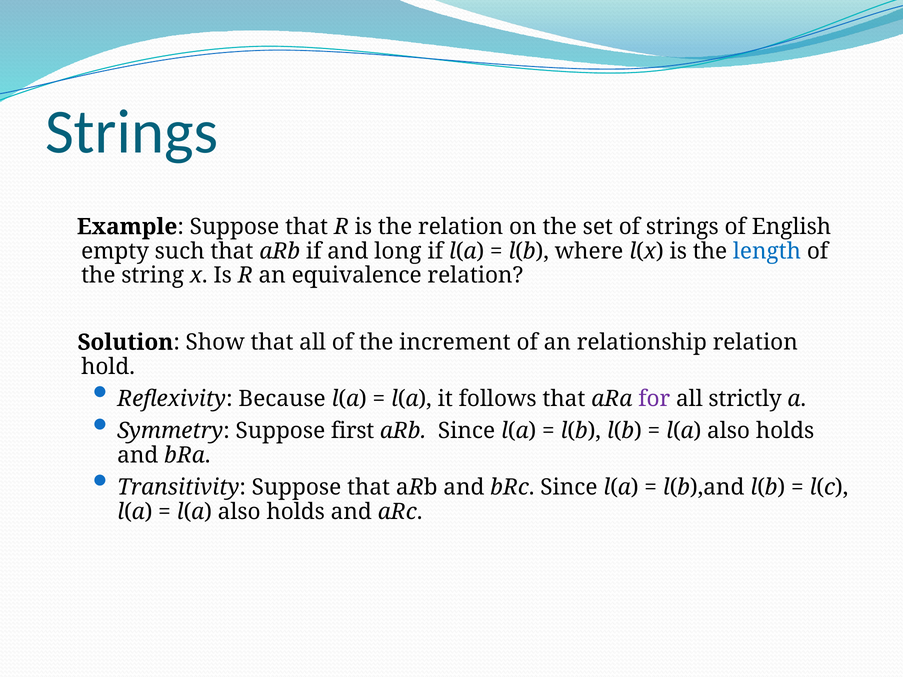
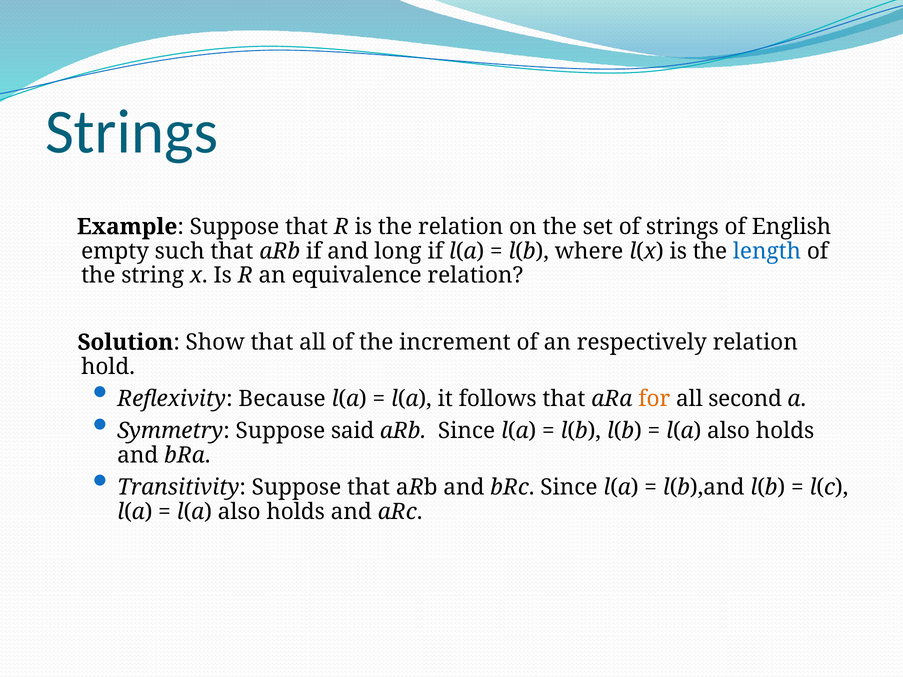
relationship: relationship -> respectively (642, 342)
for colour: purple -> orange (654, 399)
strictly: strictly -> second (745, 399)
first: first -> said (353, 431)
